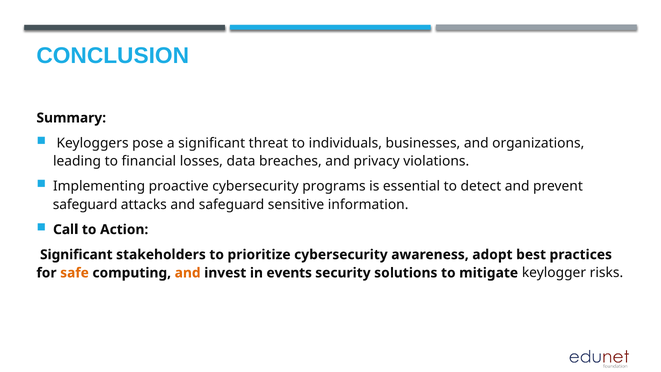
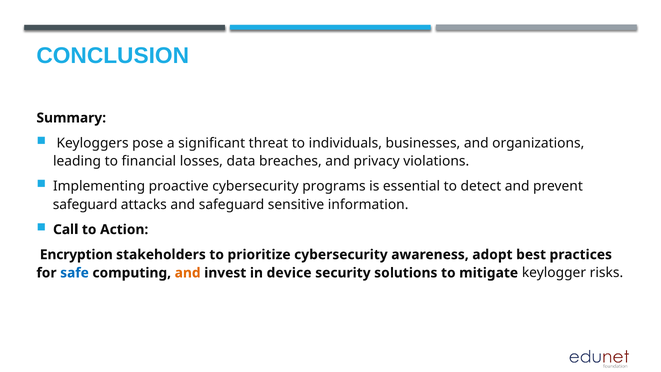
Significant: Significant -> Encryption (76, 255)
safe colour: orange -> blue (75, 273)
events: events -> device (289, 273)
